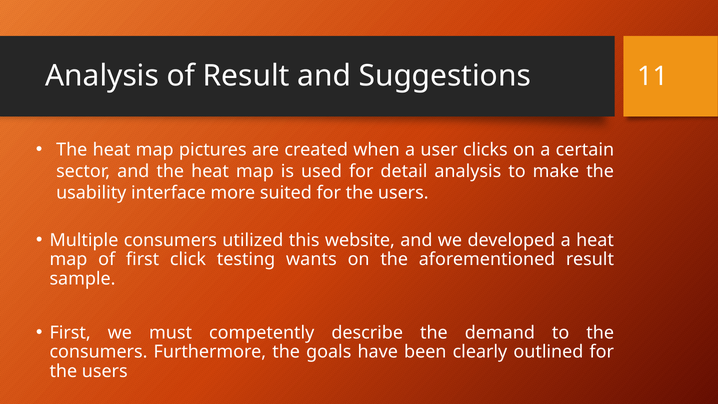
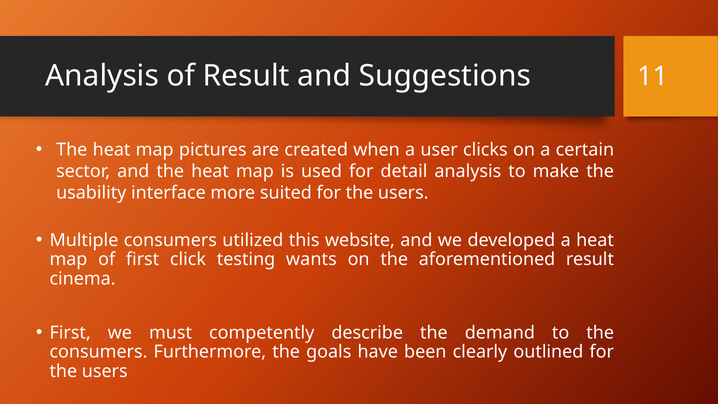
sample: sample -> cinema (83, 279)
